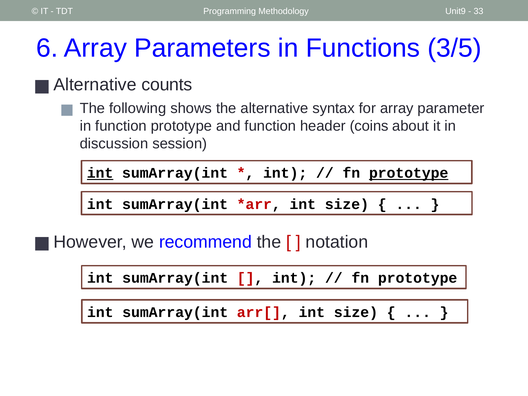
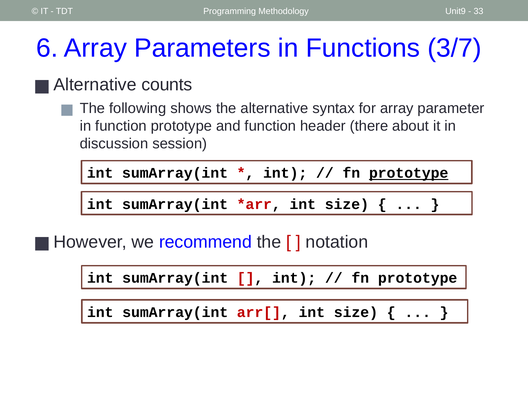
3/5: 3/5 -> 3/7 (455, 48)
coins: coins -> there (369, 126)
int underline: present -> none (100, 173)
